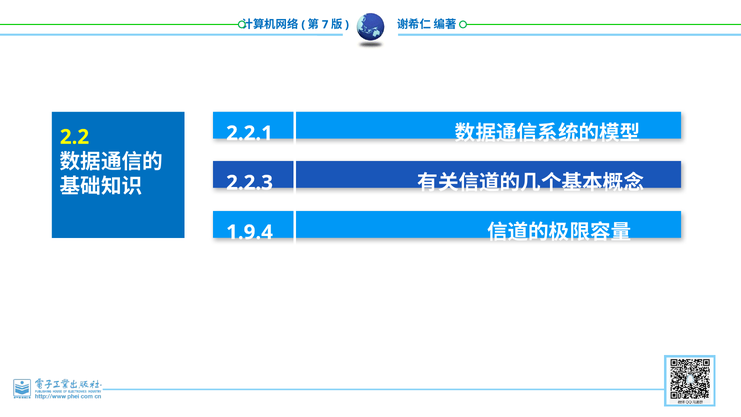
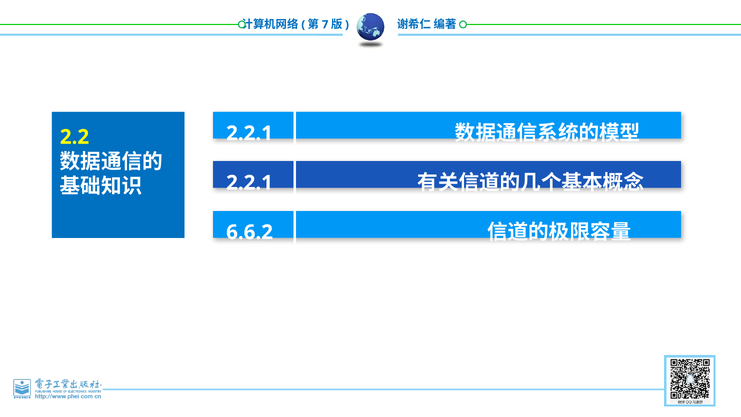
2.2.3: 2.2.3 -> 2.2.1 (250, 183)
1.9.4: 1.9.4 -> 6.6.2 (250, 232)
